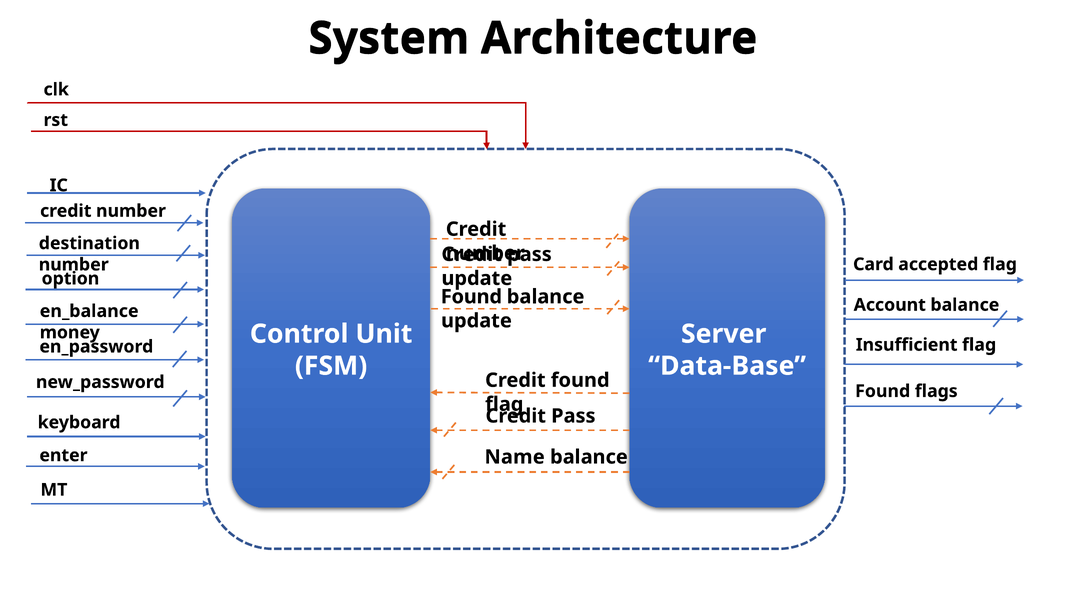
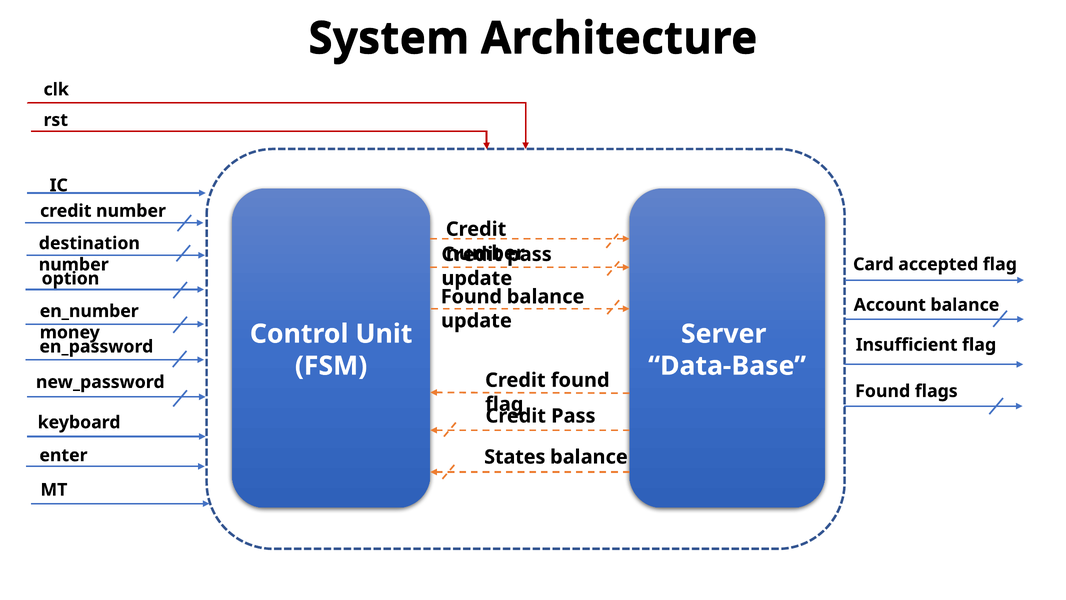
en_balance: en_balance -> en_number (89, 311)
Name: Name -> States (515, 457)
